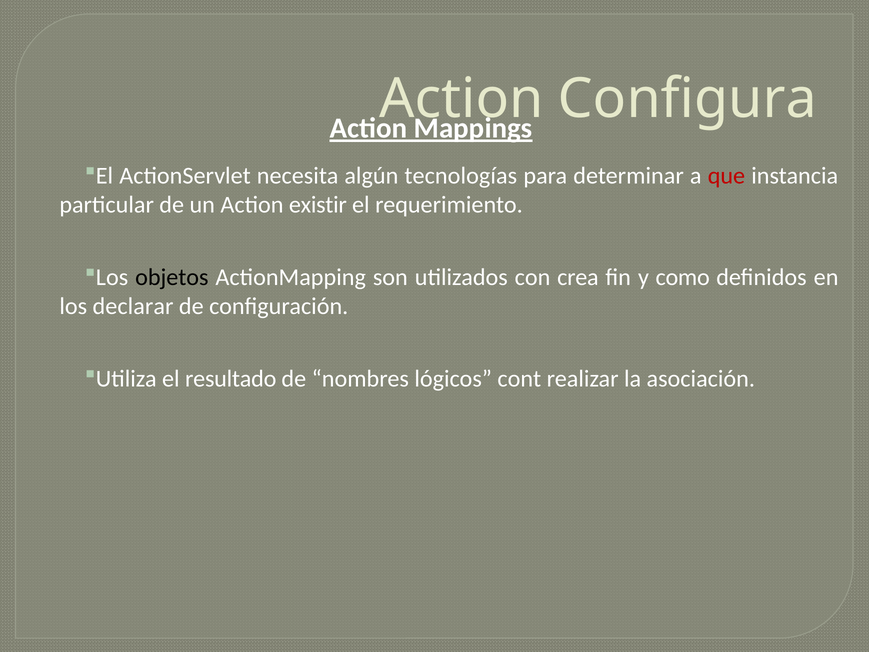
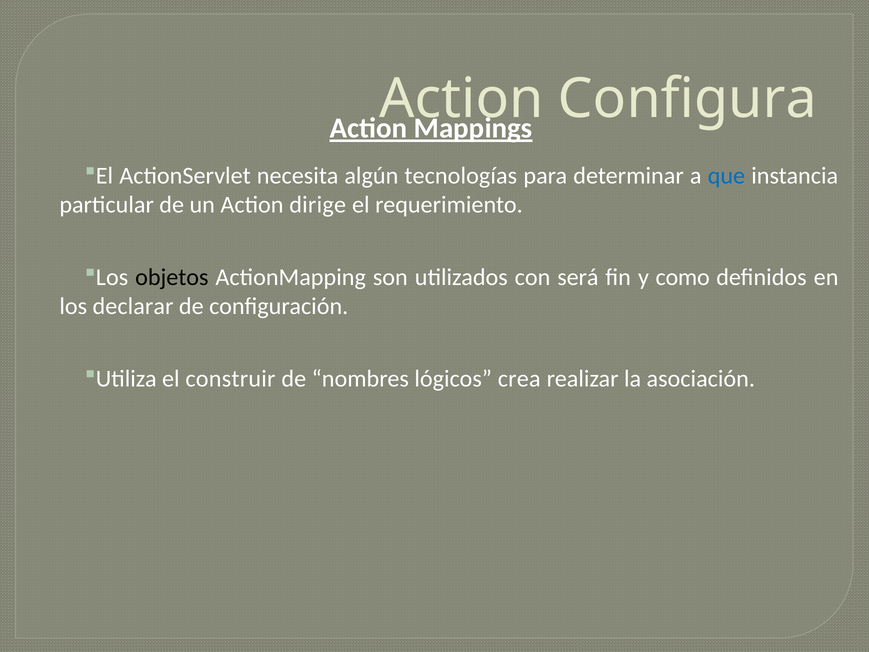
que colour: red -> blue (726, 176)
existir: existir -> dirige (318, 205)
crea: crea -> será (578, 277)
resultado: resultado -> construir (230, 379)
cont: cont -> crea (519, 379)
